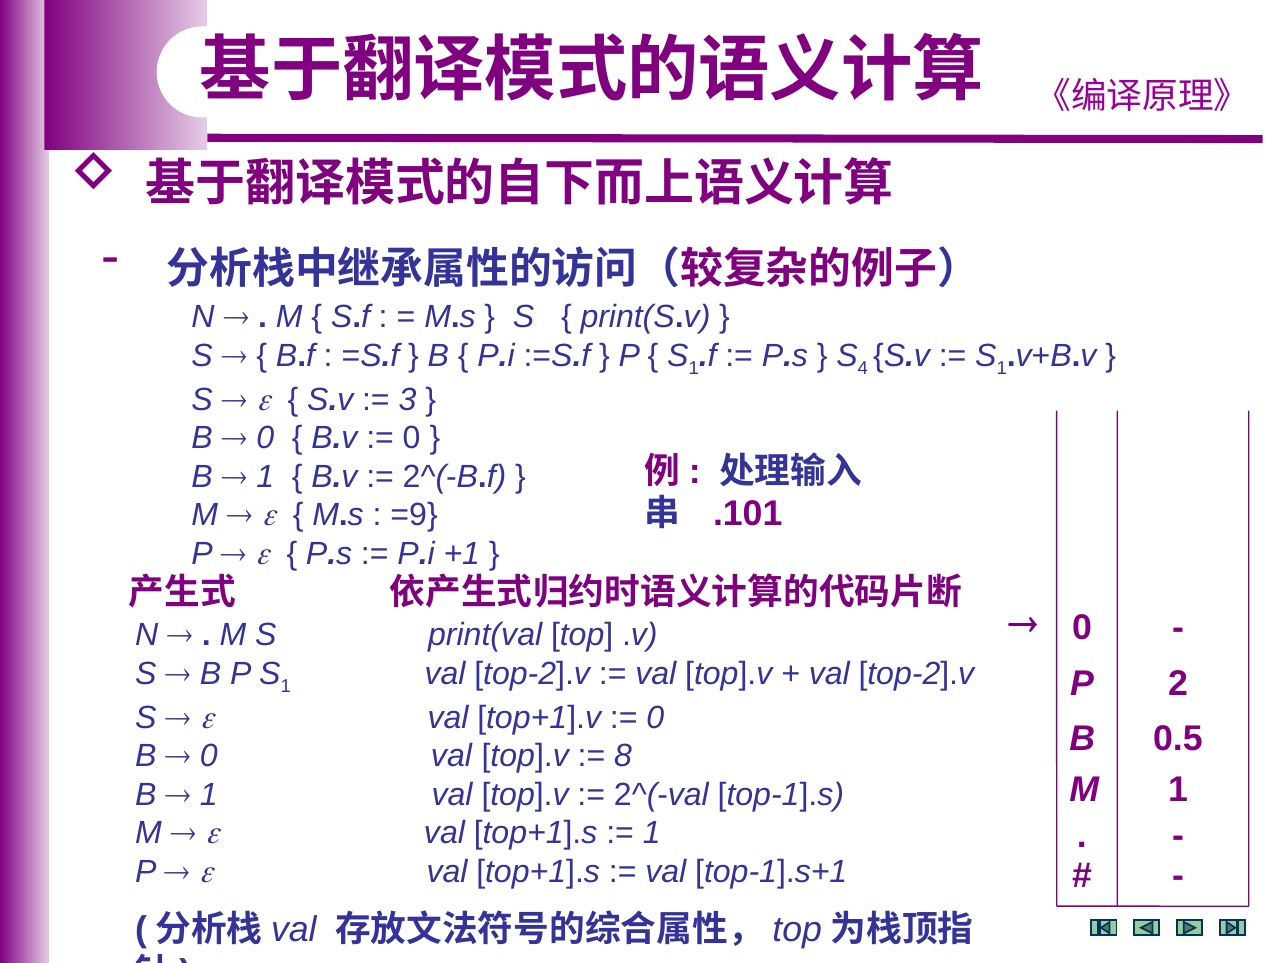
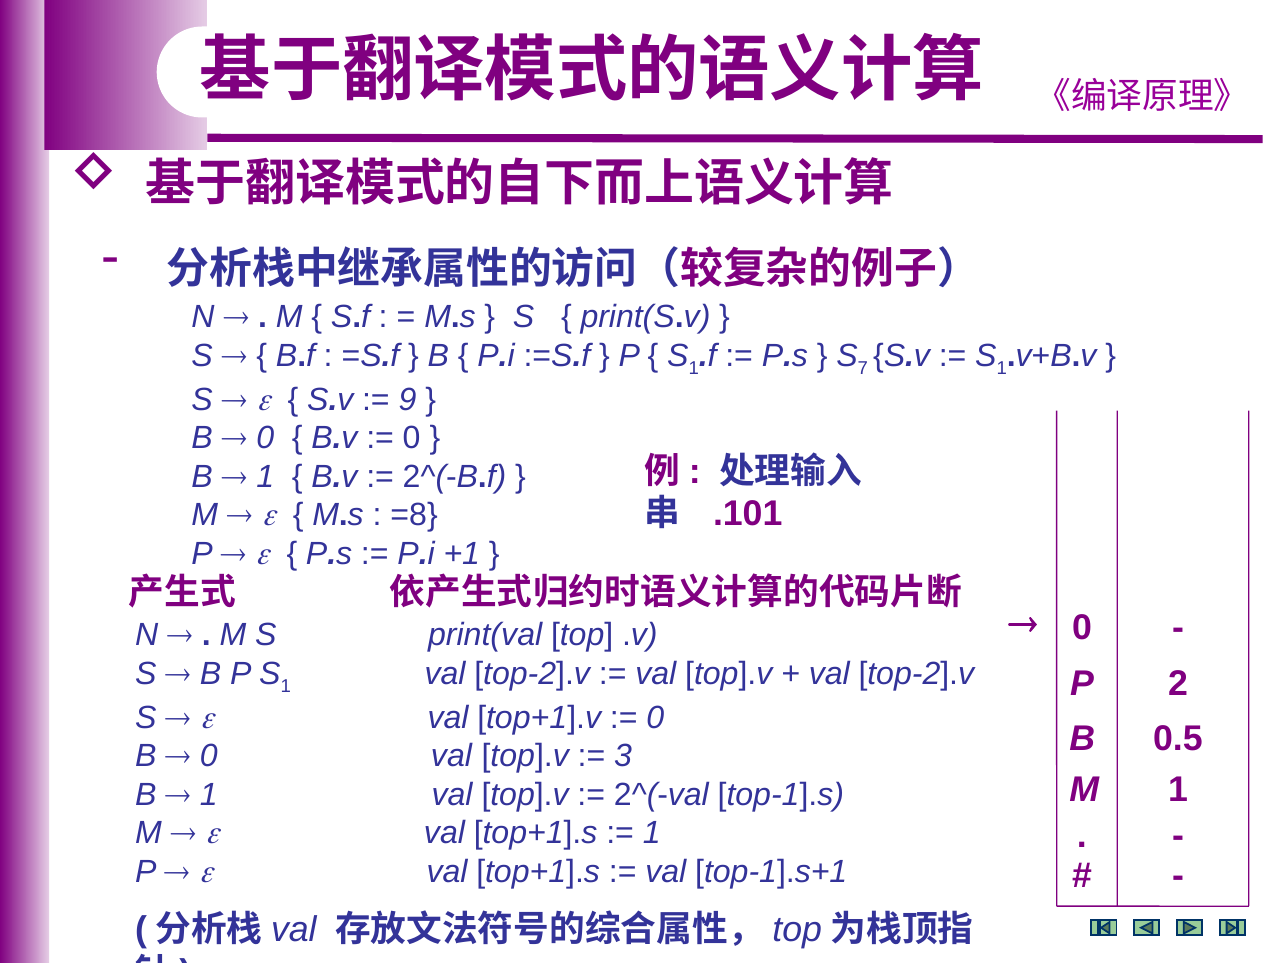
4: 4 -> 7 (863, 368)
3: 3 -> 9 (408, 400)
=9: =9 -> =8 (414, 515)
8: 8 -> 3 (623, 756)
